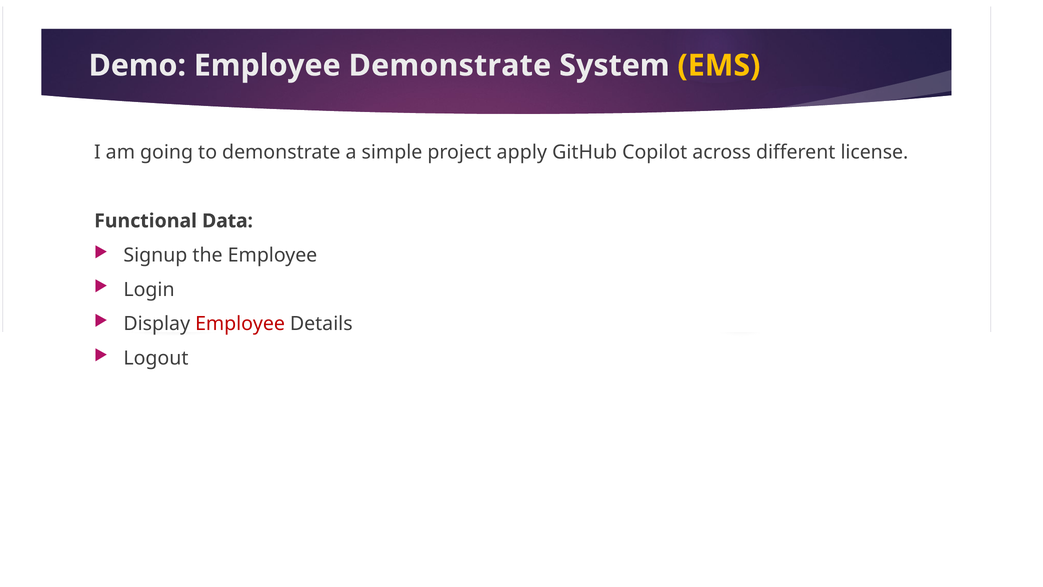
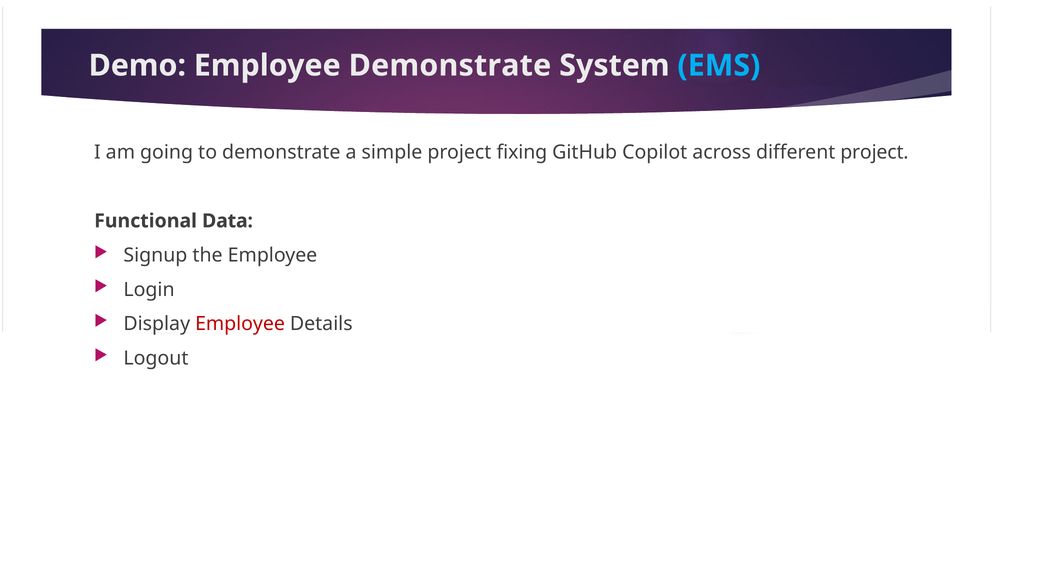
EMS colour: yellow -> light blue (719, 65)
apply: apply -> fixing (522, 152)
different license: license -> project (874, 152)
